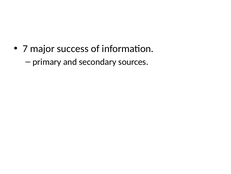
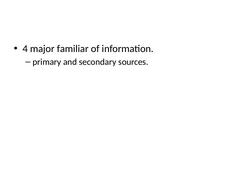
7: 7 -> 4 (25, 48)
success: success -> familiar (73, 48)
